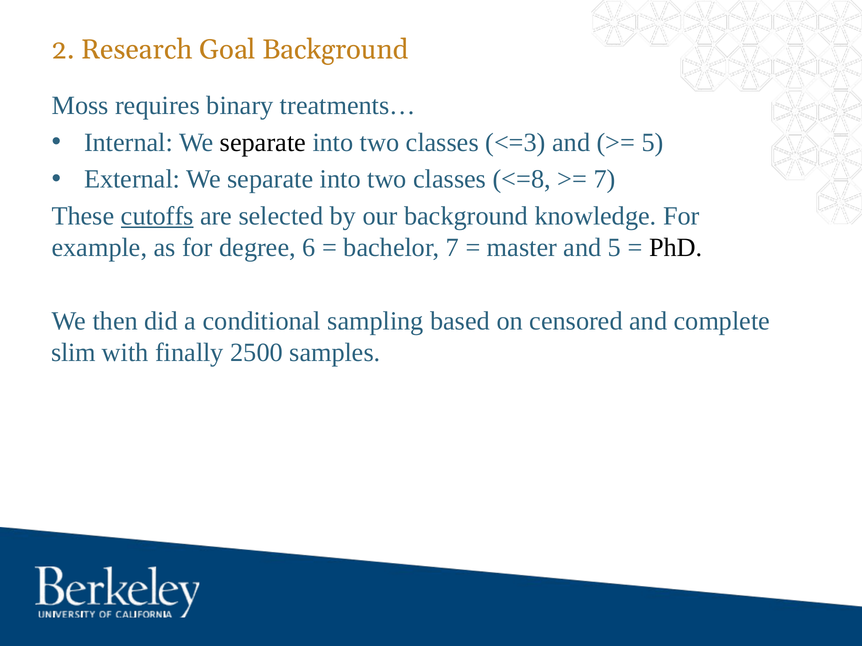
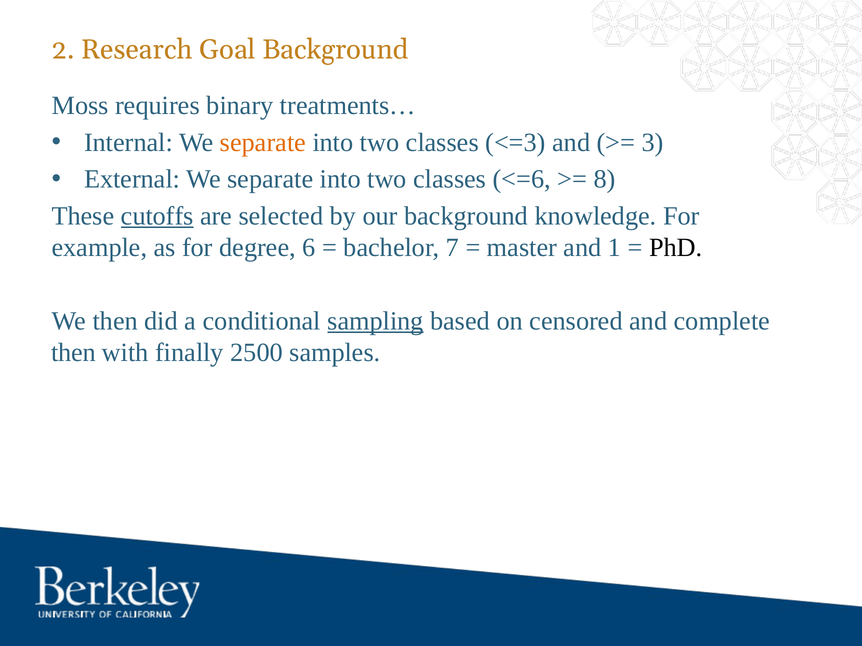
separate colour: black -> orange (263, 143)
5: 5 -> 3 (653, 143)
<=8: <=8 -> <=6 (522, 179)
7: 7 -> 8 (605, 179)
and 5: 5 -> 1 (615, 248)
sampling underline: none -> present (375, 321)
slim: slim -> then (74, 353)
